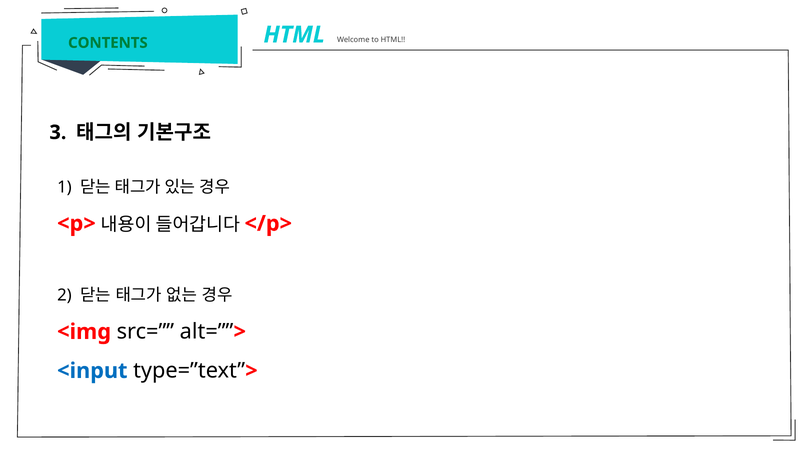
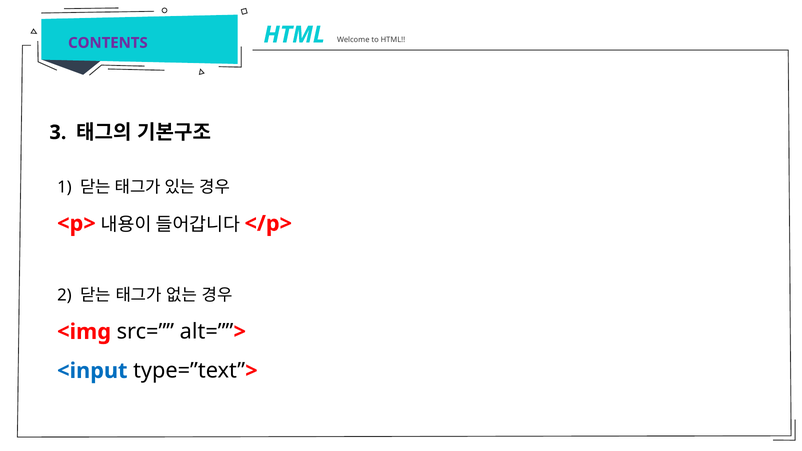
CONTENTS colour: green -> purple (108, 43)
